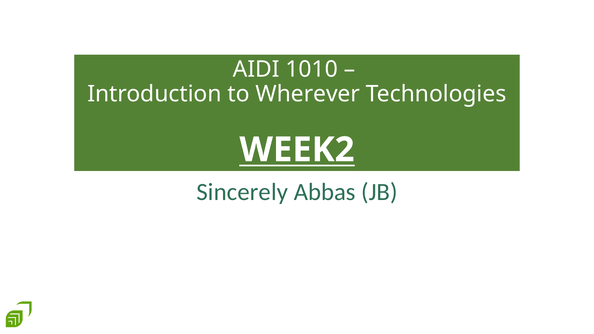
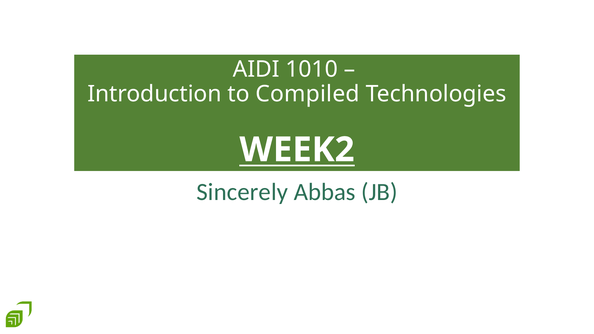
Wherever: Wherever -> Compiled (308, 94)
